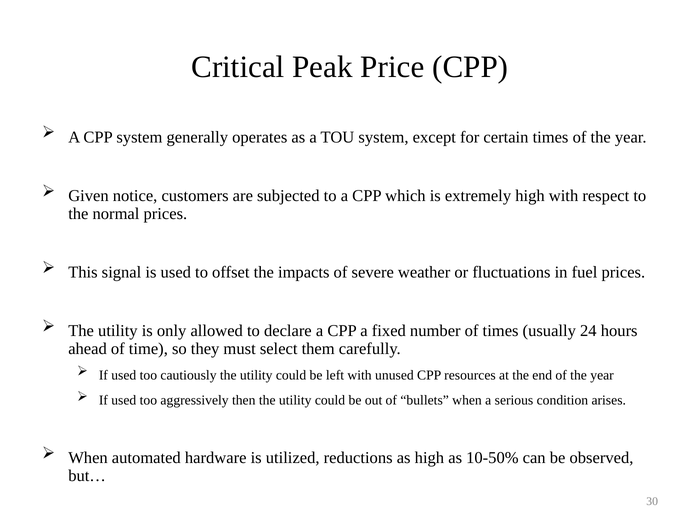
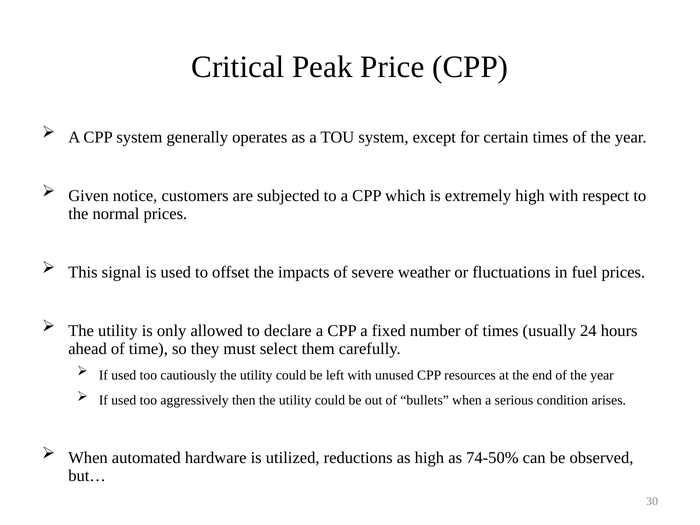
10-50%: 10-50% -> 74-50% (492, 458)
